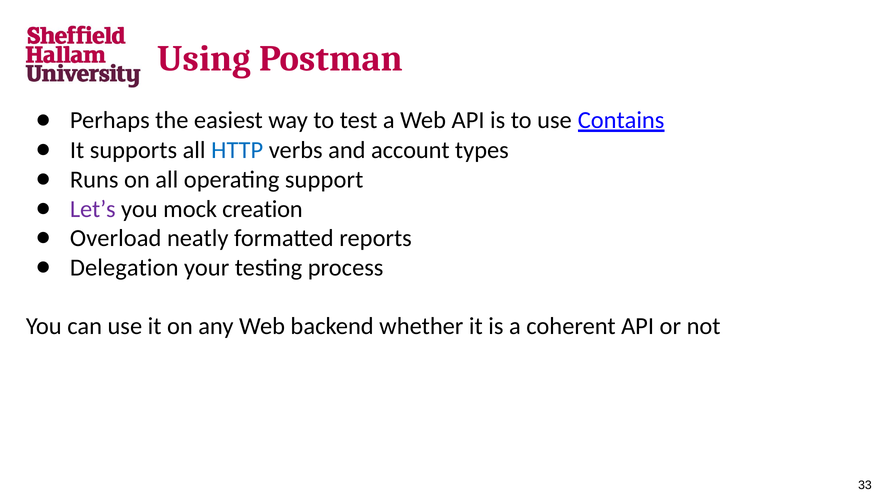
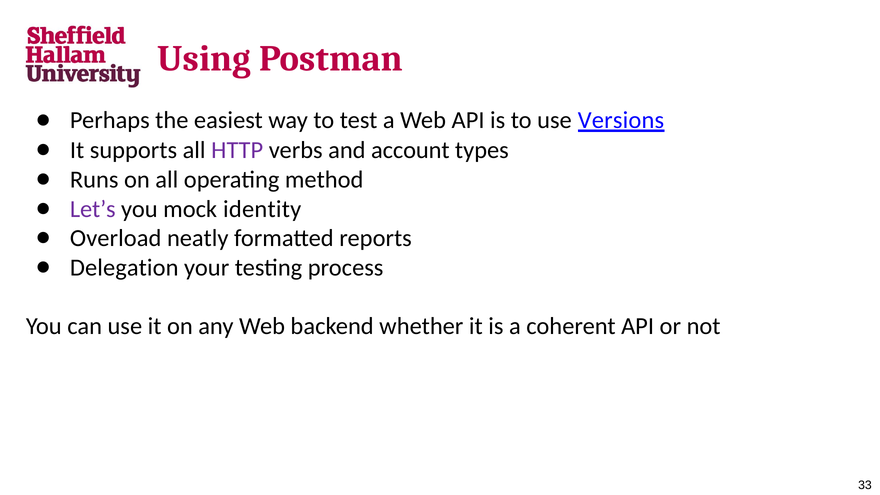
Contains: Contains -> Versions (621, 120)
HTTP colour: blue -> purple (237, 150)
support: support -> method (324, 180)
creation: creation -> identity (262, 209)
